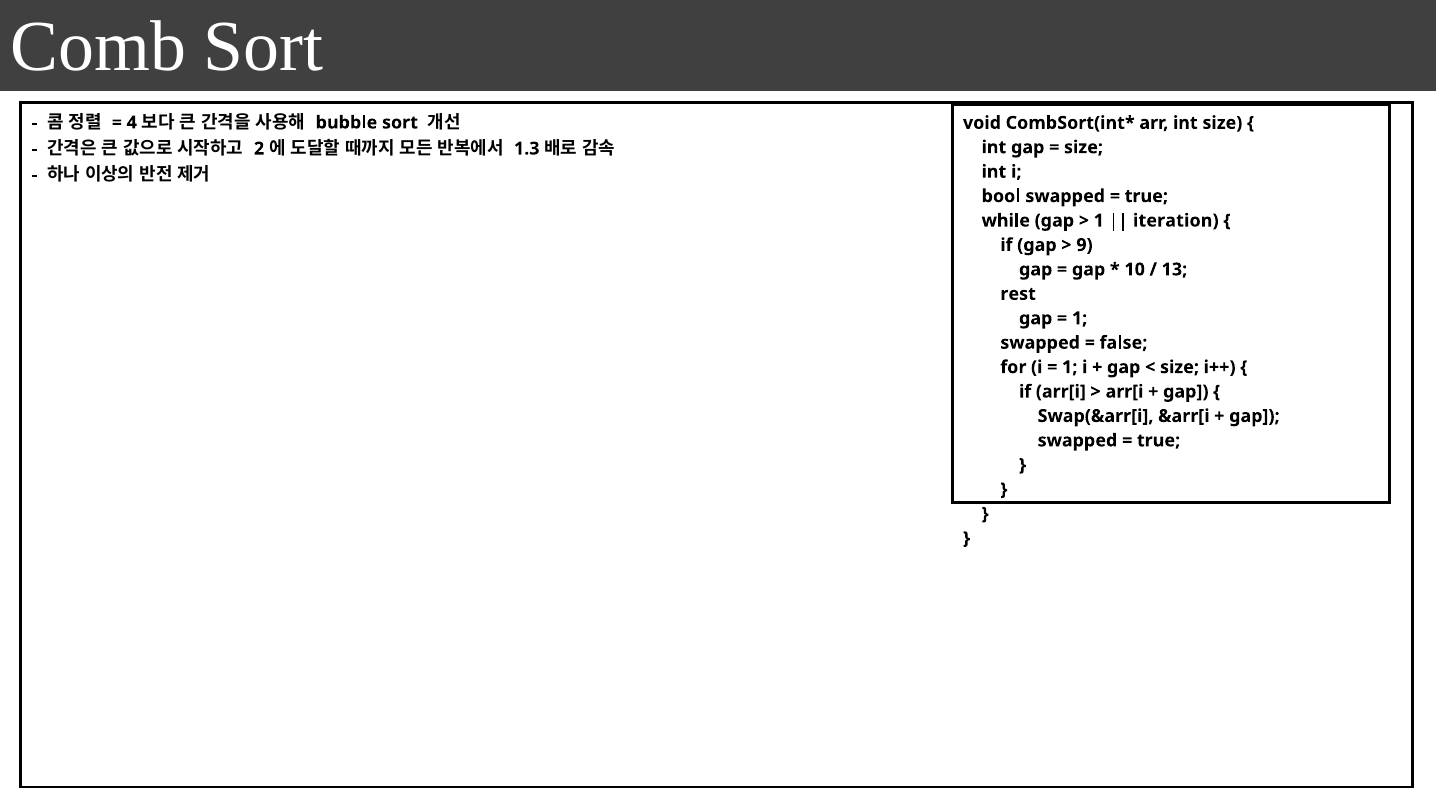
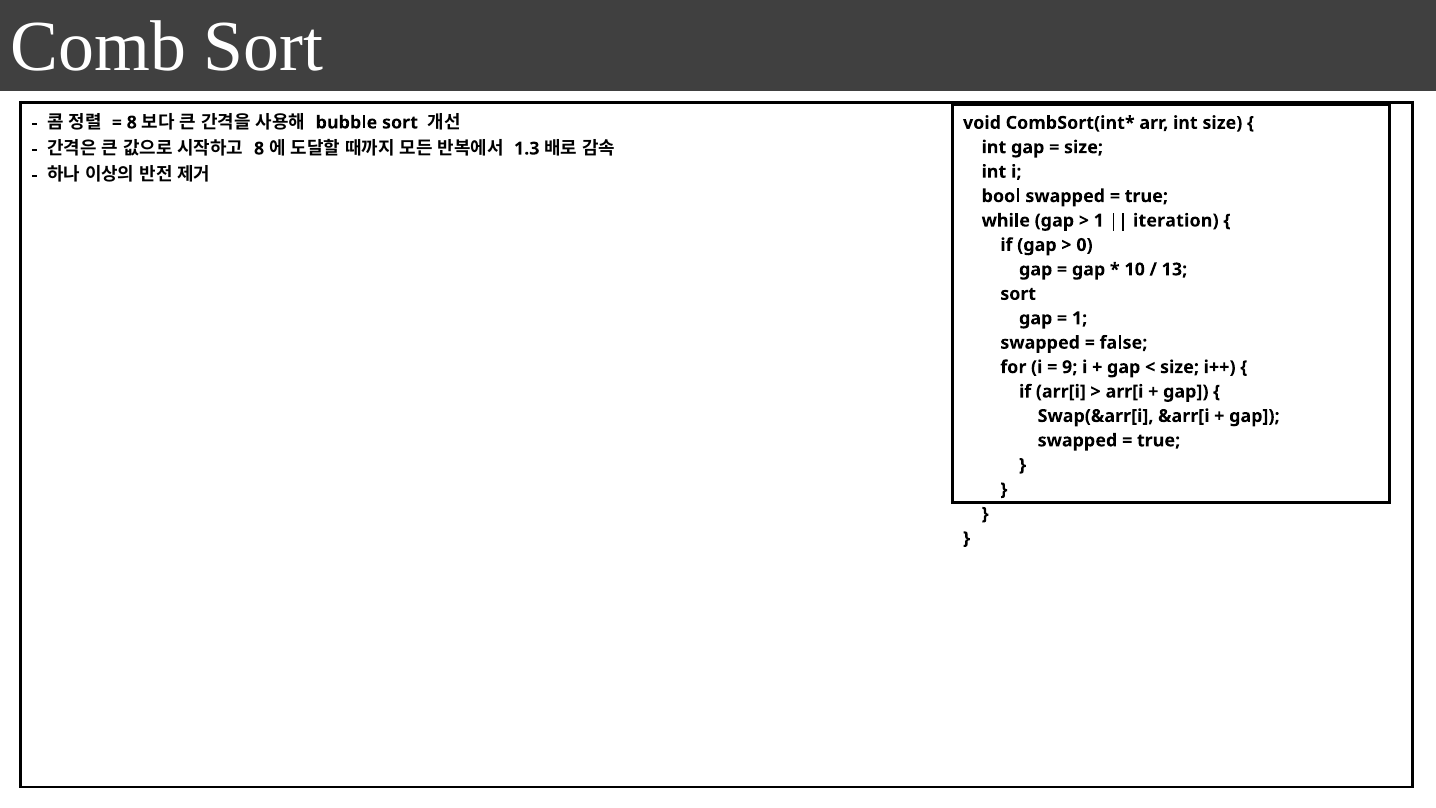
4: 4 -> 8 (132, 123)
2: 2 -> 8 (259, 149)
9: 9 -> 0 (1084, 245)
rest: rest -> sort (1018, 294)
1: 1 -> 9 (1070, 367)
